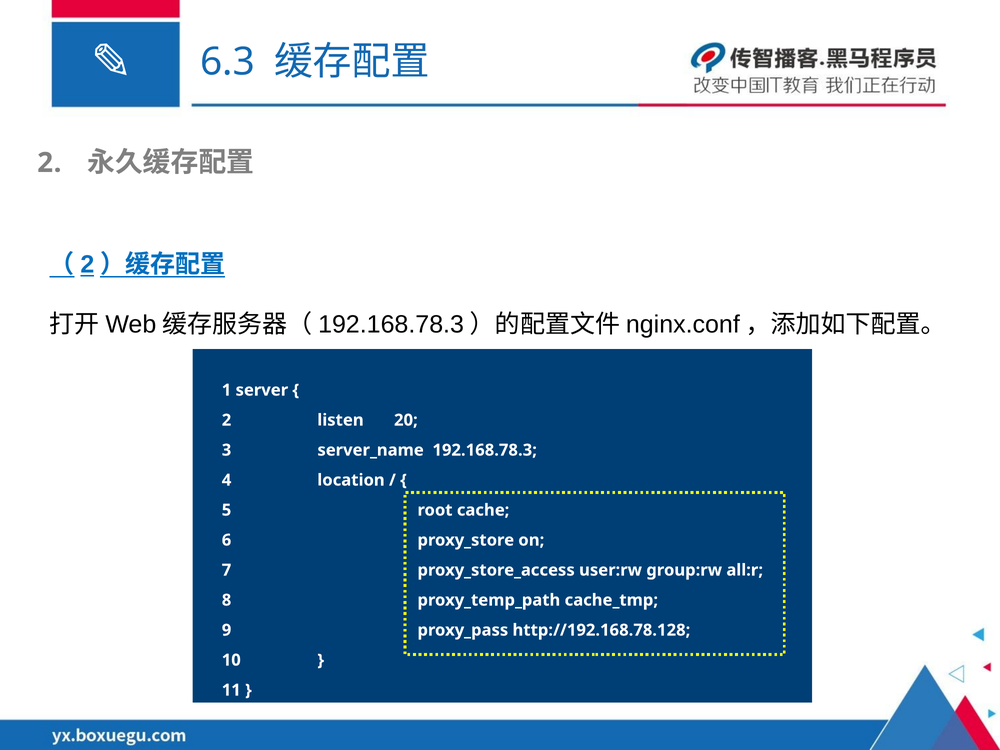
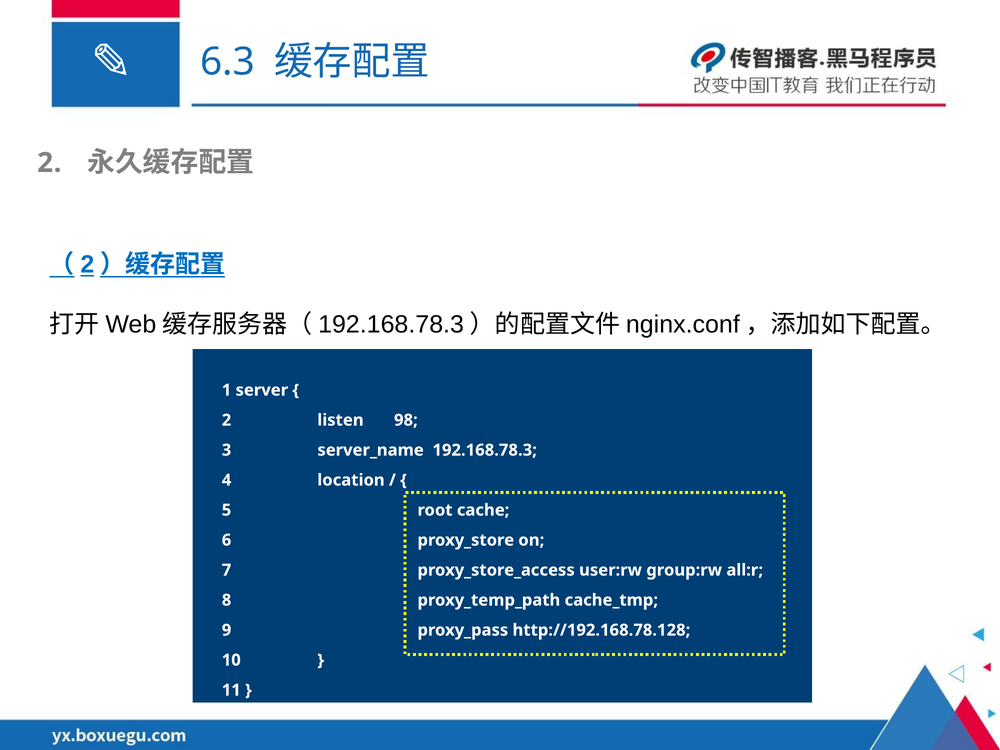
20: 20 -> 98 (406, 420)
